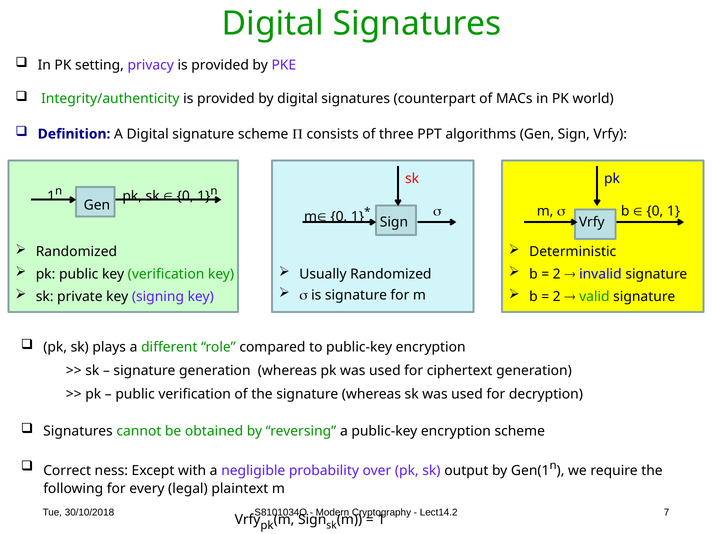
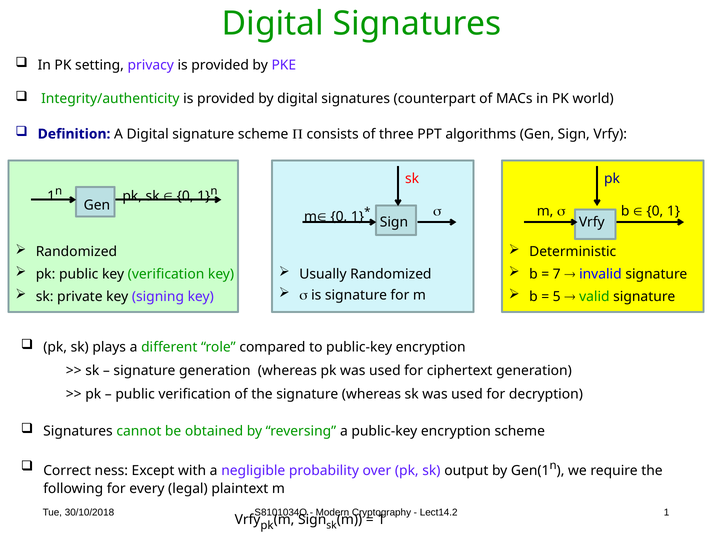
2: 2 -> 7 (557, 274)
2: 2 -> 5 (557, 297)
Lect14.2 7: 7 -> 1 (667, 513)
